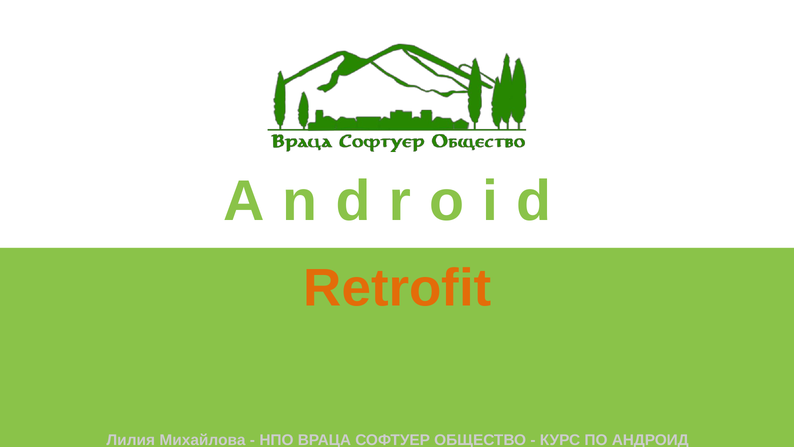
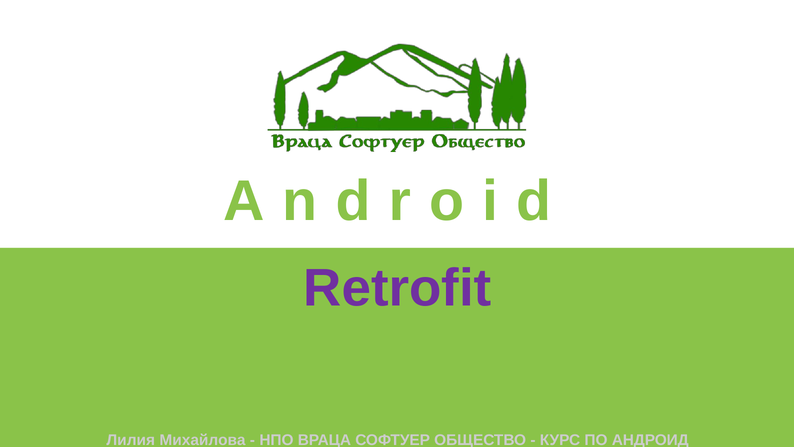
Retrofit colour: orange -> purple (397, 288)
